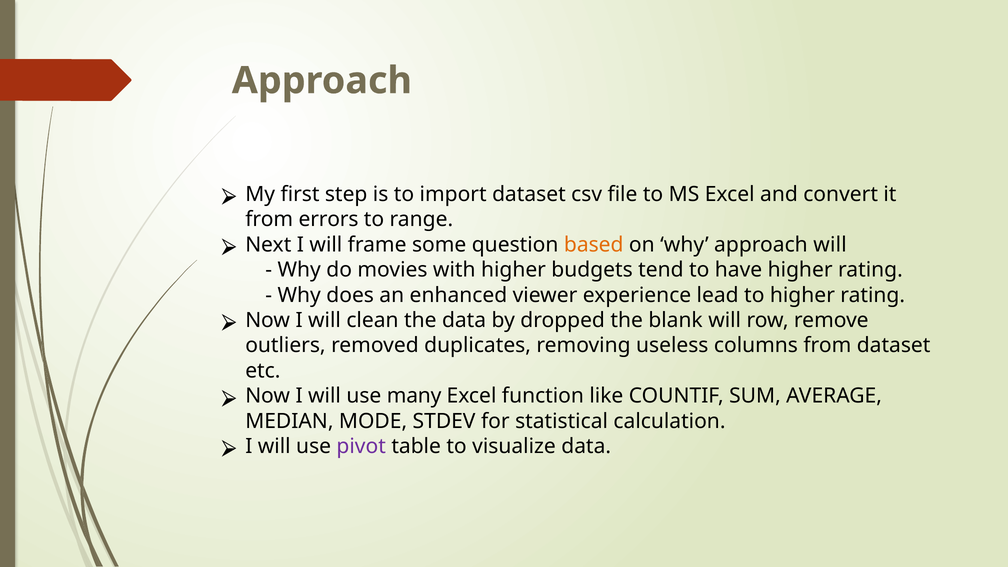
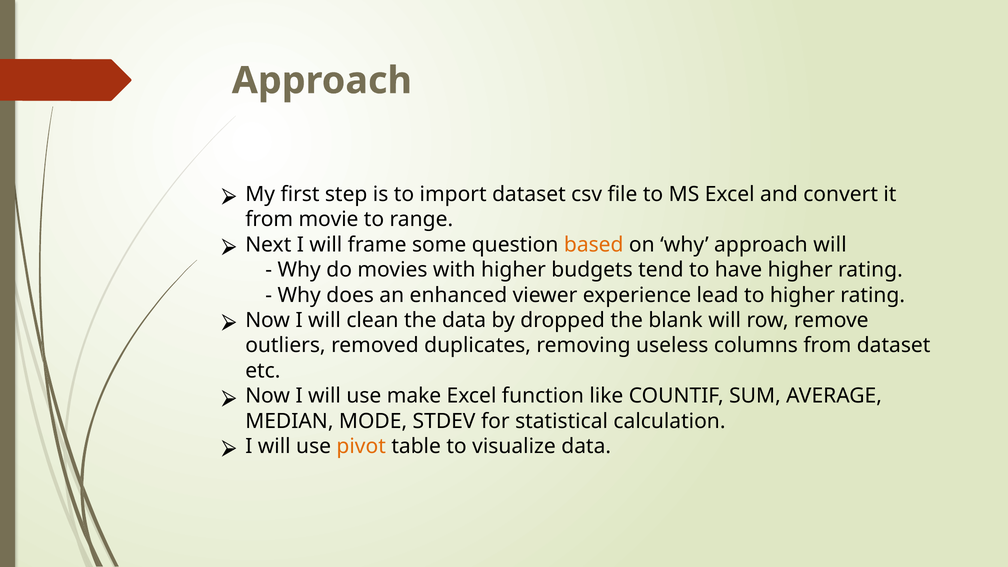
errors: errors -> movie (328, 219)
many: many -> make (414, 396)
pivot colour: purple -> orange (361, 446)
